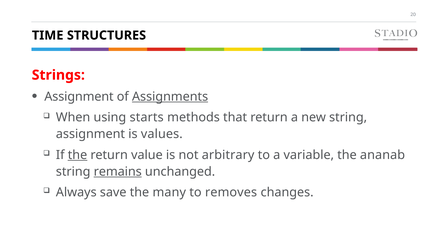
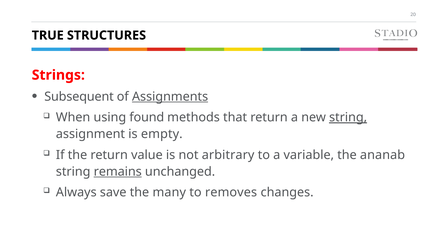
TIME: TIME -> TRUE (48, 35)
Assignment: Assignment -> Subsequent (79, 97)
starts: starts -> found (147, 117)
string underline: none -> present (348, 117)
values: values -> empty (162, 134)
the underline: present -> none (77, 155)
